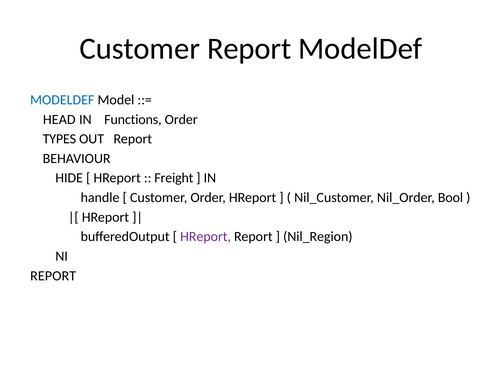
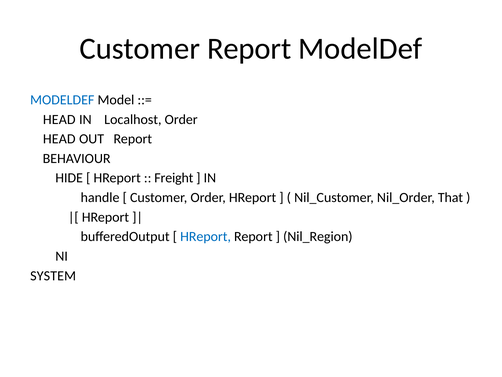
Functions: Functions -> Localhost (133, 119)
TYPES: TYPES -> HEAD (59, 139)
Bool: Bool -> That (450, 197)
HReport colour: purple -> blue (206, 236)
REPORT: REPORT -> SYSTEM (53, 275)
